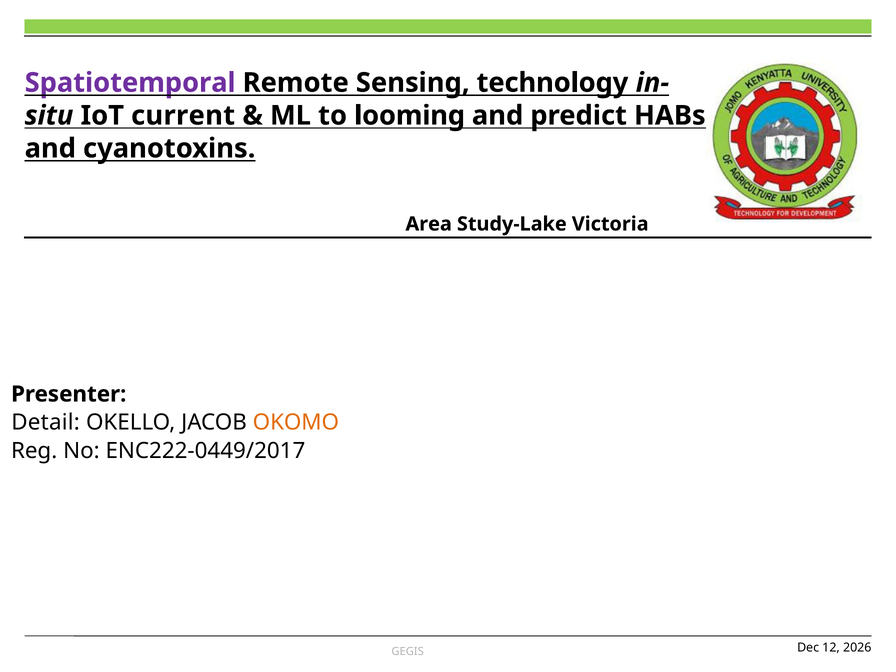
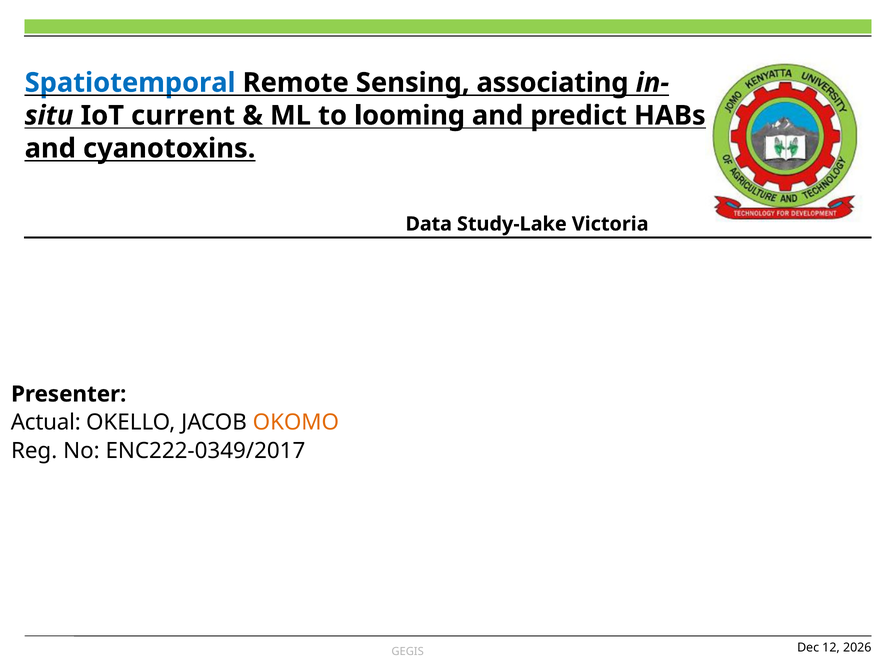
Spatiotemporal colour: purple -> blue (130, 83)
technology: technology -> associating (552, 83)
Area: Area -> Data (429, 224)
Detail: Detail -> Actual (46, 423)
ENC222-0449/2017: ENC222-0449/2017 -> ENC222-0349/2017 (205, 451)
